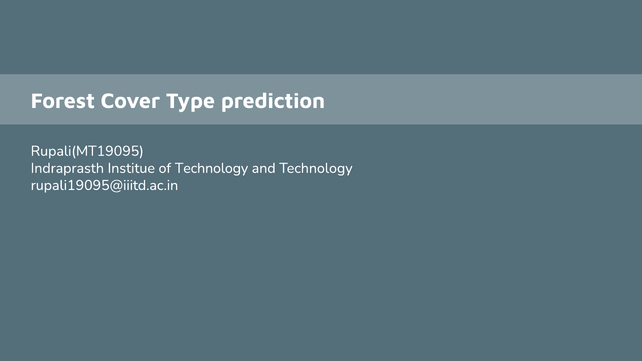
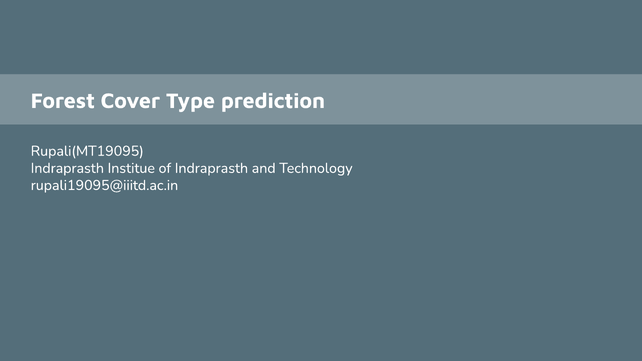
of Technology: Technology -> Indraprasth (211, 168)
